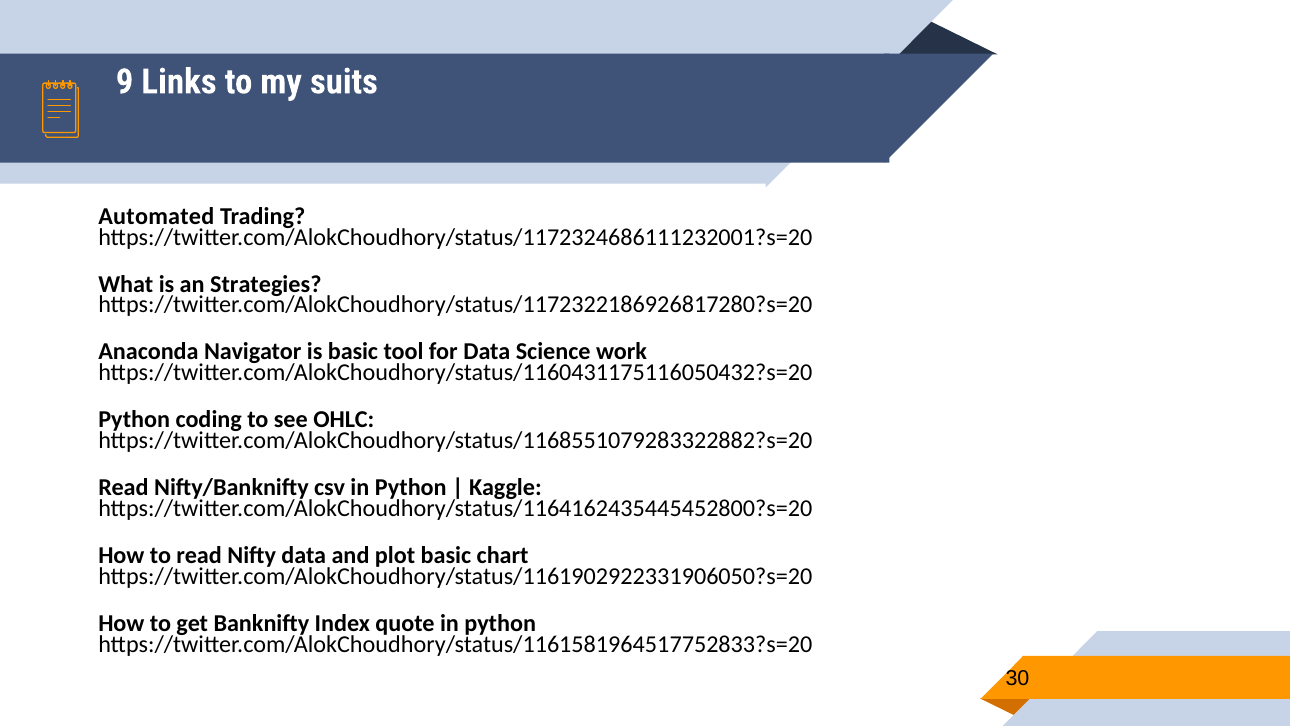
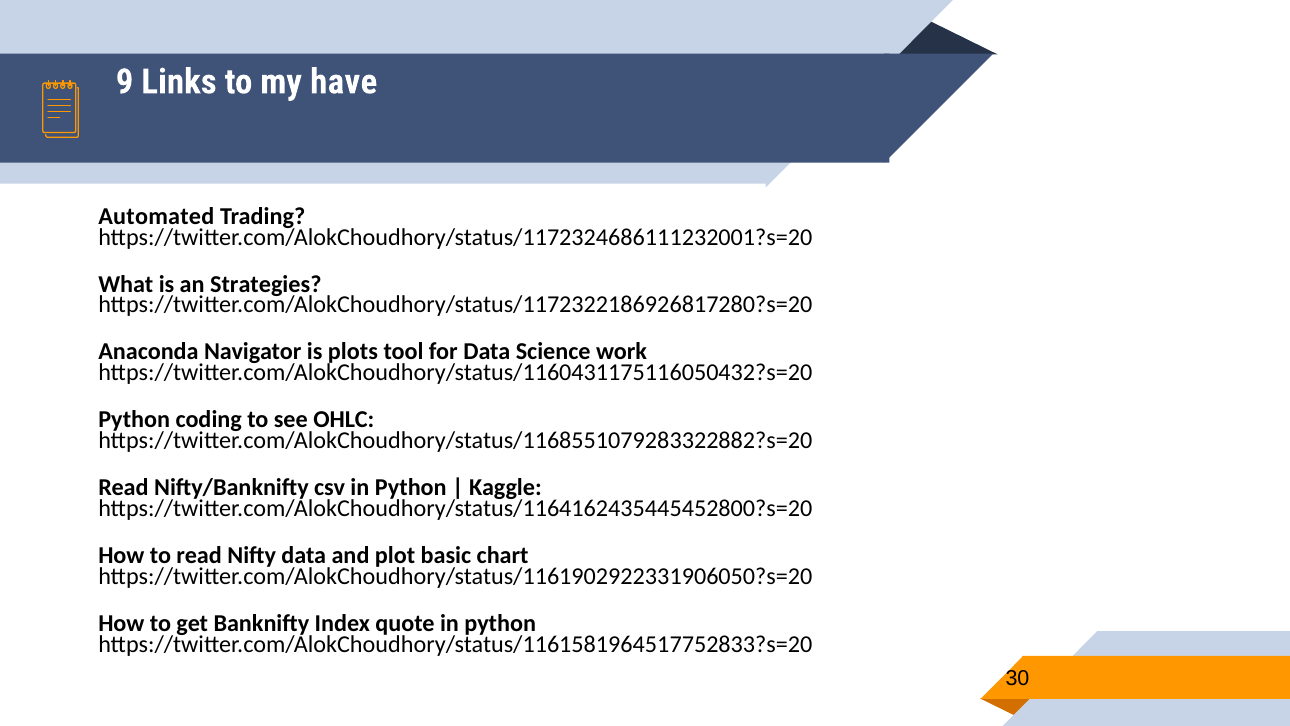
suits: suits -> have (344, 82)
is basic: basic -> plots (353, 352)
